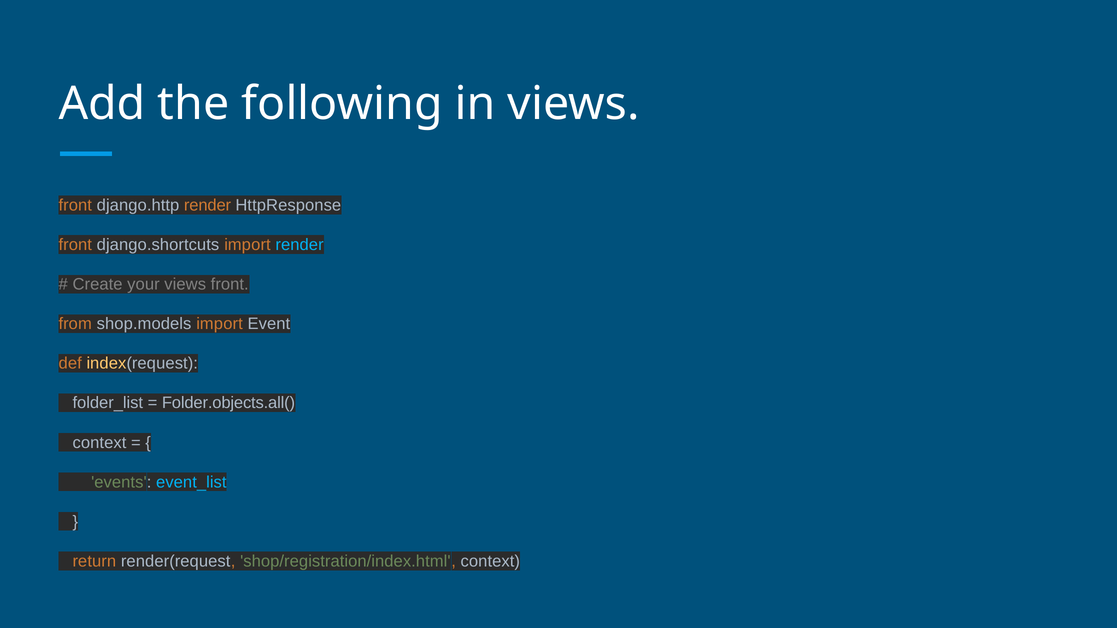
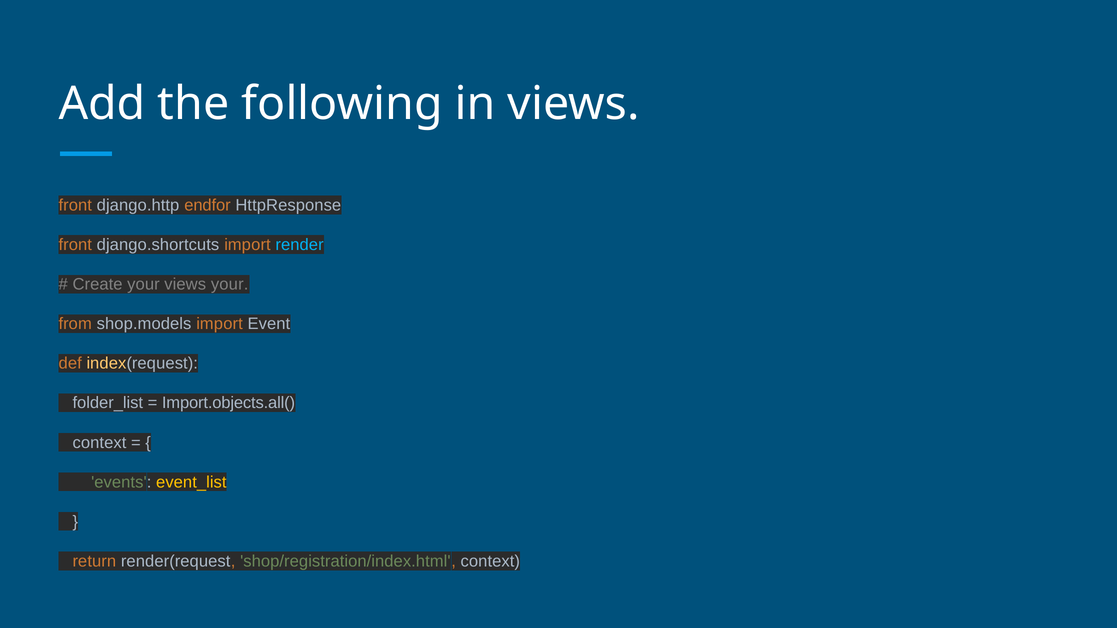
django.http render: render -> endfor (207, 205)
your views front: front -> your (230, 284)
Folder.objects.all(: Folder.objects.all( -> Import.objects.all( (228, 403)
event_list colour: light blue -> yellow (191, 482)
